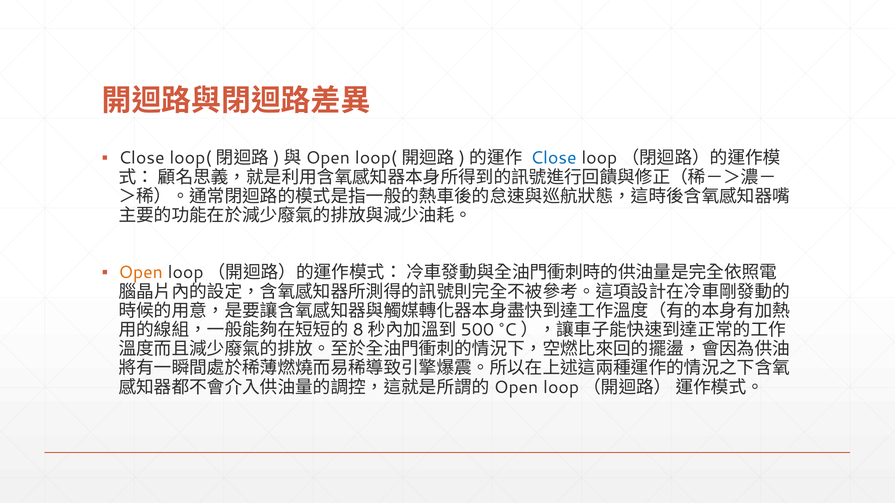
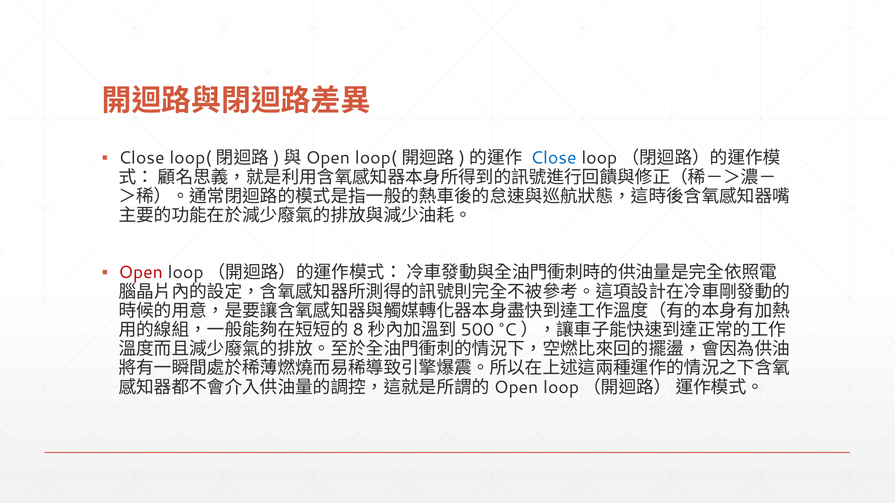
Open colour: orange -> red (141, 273)
